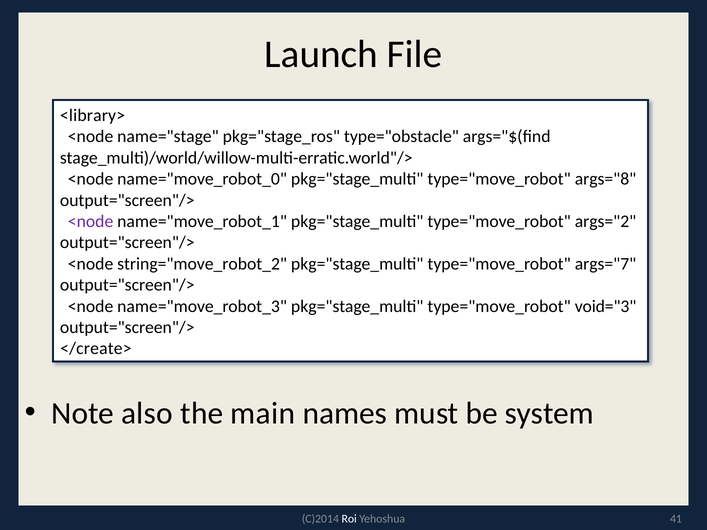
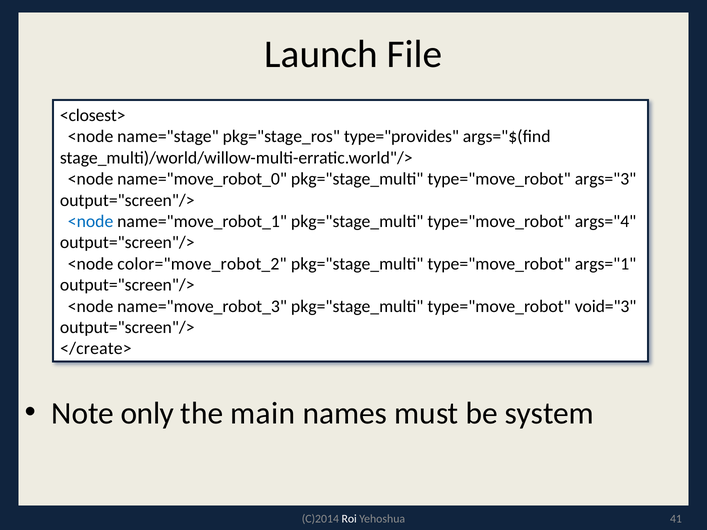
<library>: <library> -> <closest> (93, 115)
type="obstacle: type="obstacle -> type="provides (401, 137)
args="8: args="8 -> args="3 (606, 179)
<node colour: purple -> blue (91, 221)
args="2: args="2 -> args="4 (606, 221)
string="move_robot_2: string="move_robot_2 -> color="move_robot_2 (202, 264)
args="7: args="7 -> args="1 (606, 264)
also: also -> only (147, 413)
